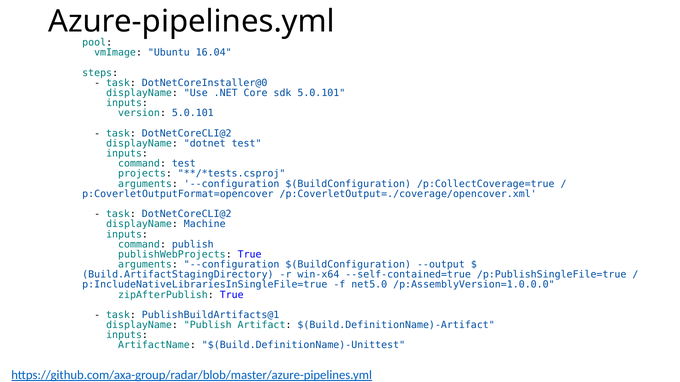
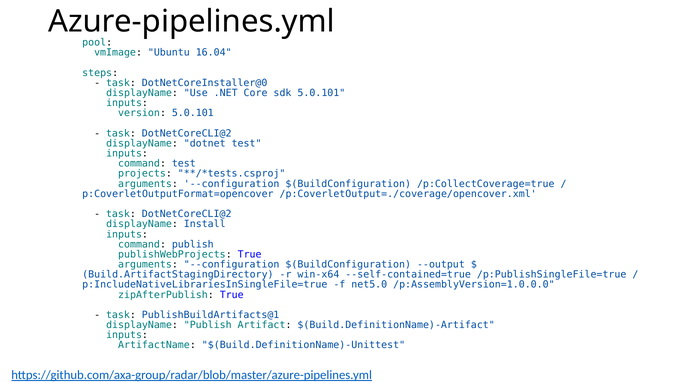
Machine: Machine -> Install (205, 224)
